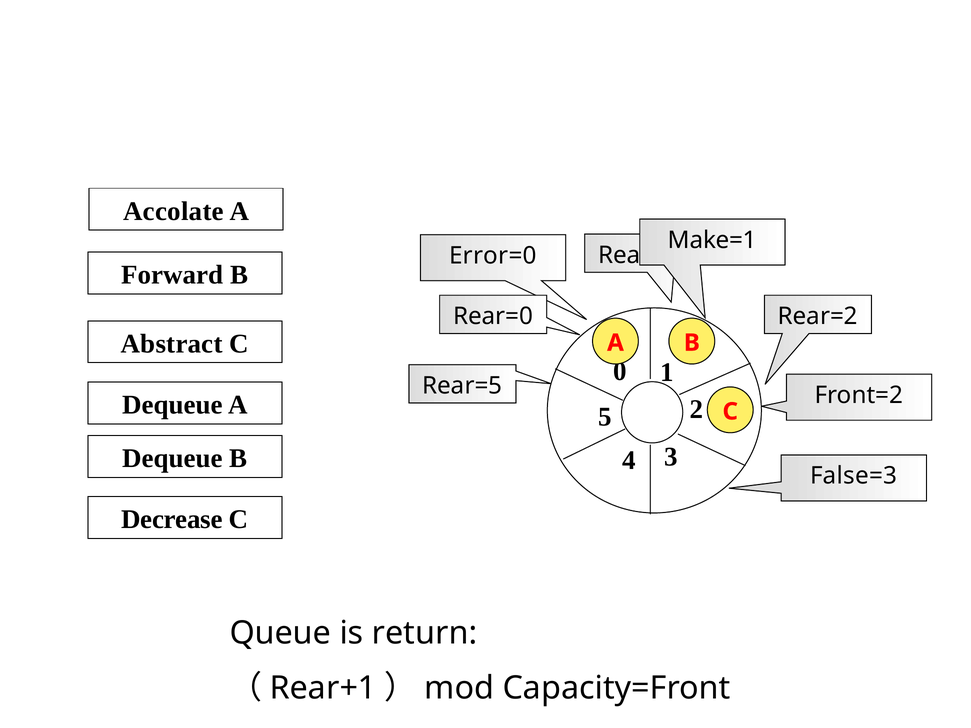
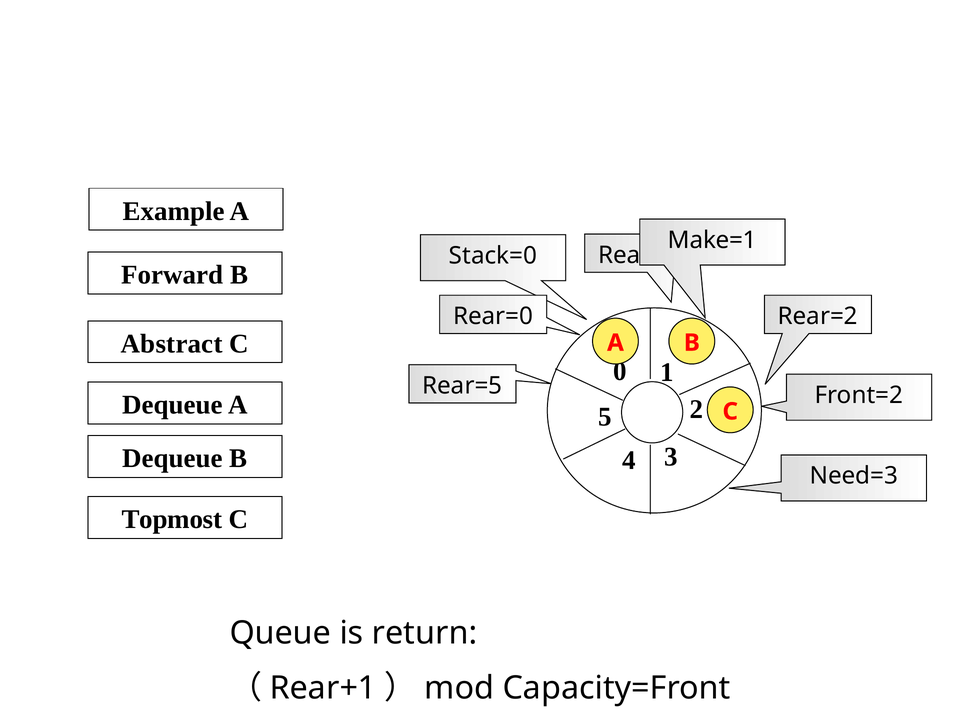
Accolate: Accolate -> Example (174, 211)
Error=0: Error=0 -> Stack=0 (493, 256)
False=3: False=3 -> Need=3 (854, 476)
Decrease: Decrease -> Topmost (172, 520)
